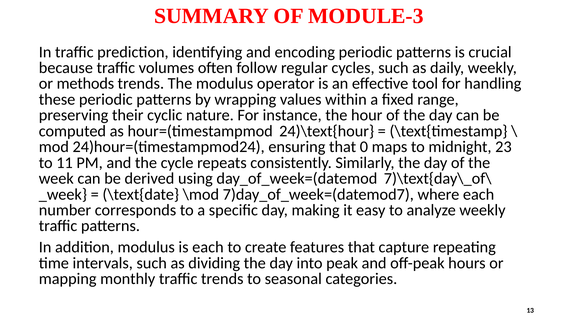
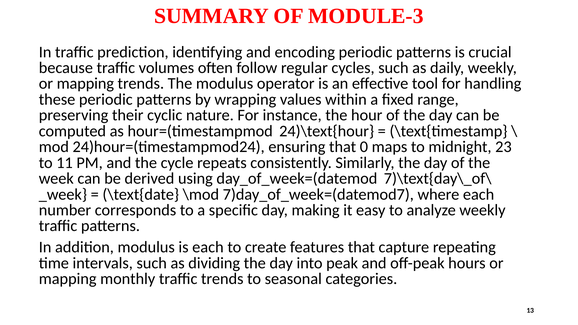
methods: methods -> mapping (85, 84)
